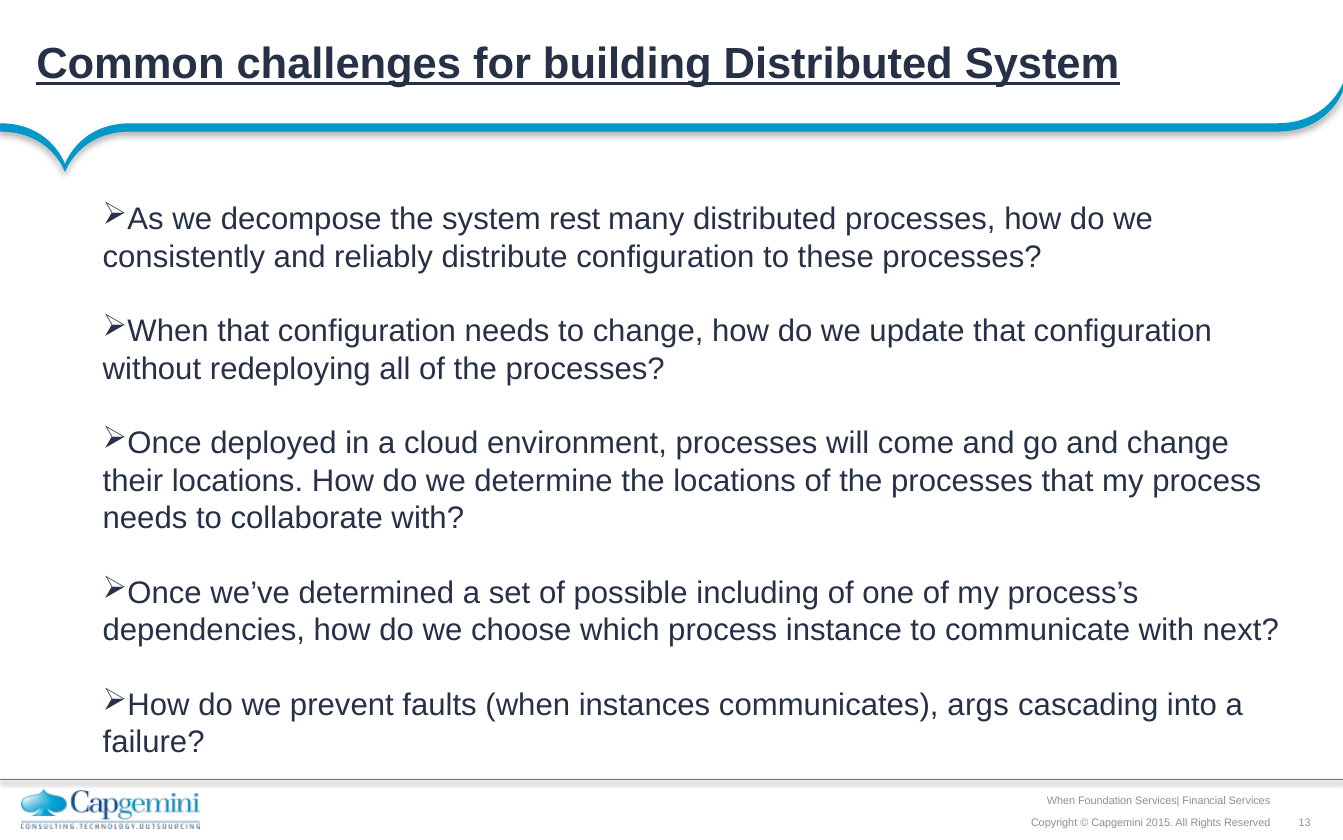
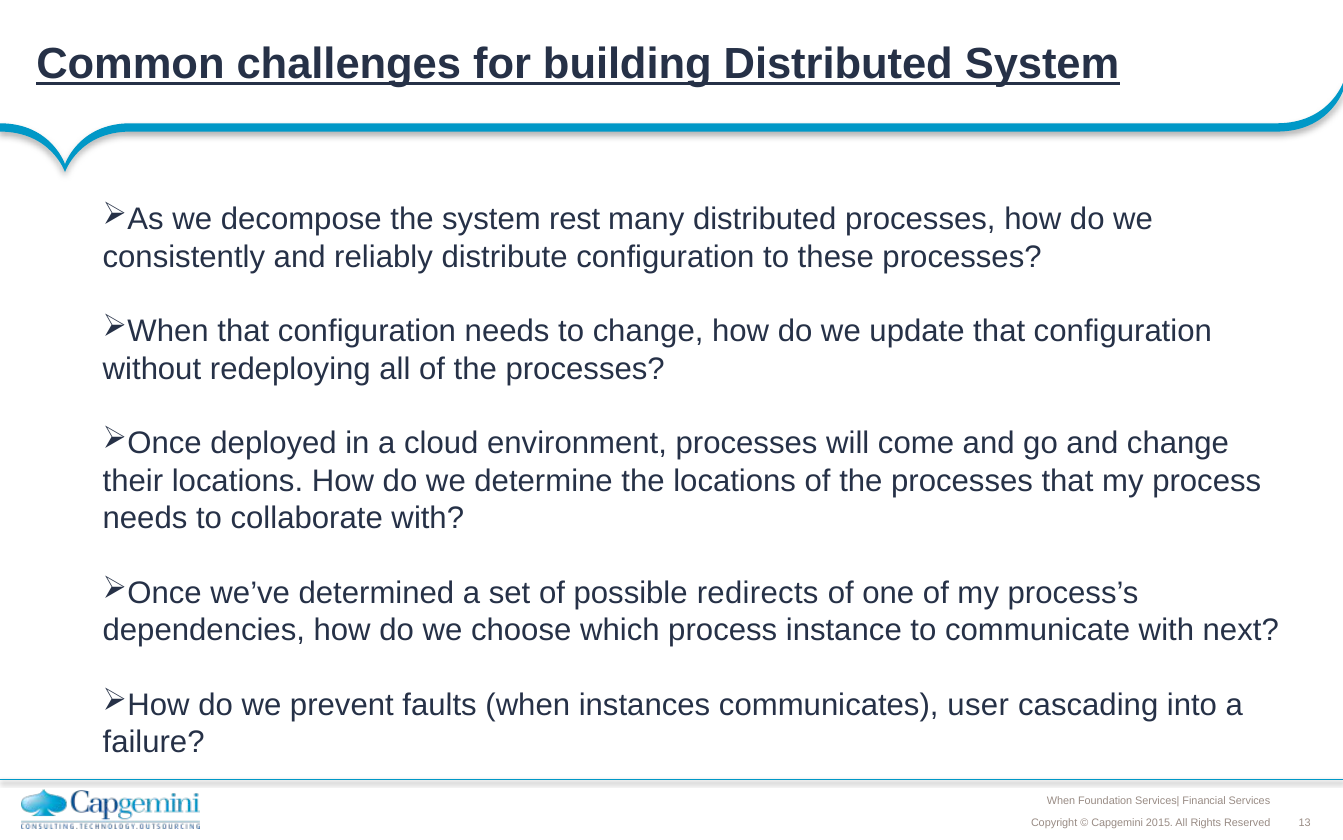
including: including -> redirects (758, 592)
args: args -> user (978, 704)
